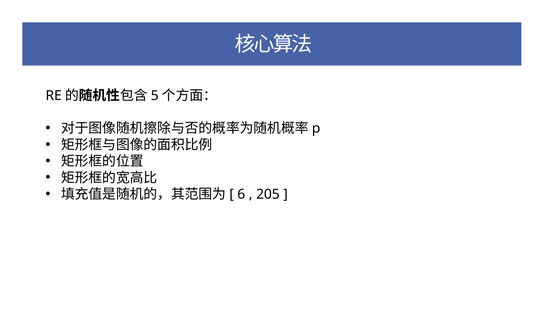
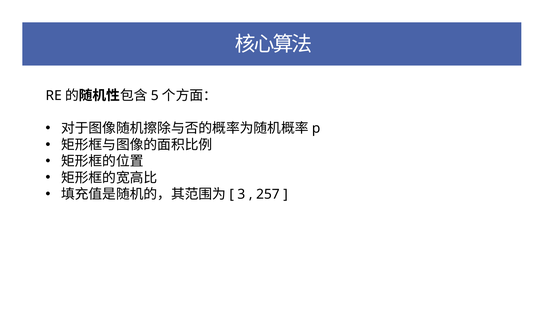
6: 6 -> 3 (241, 195)
205: 205 -> 257 (268, 195)
